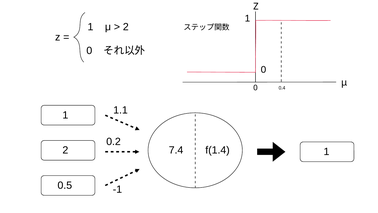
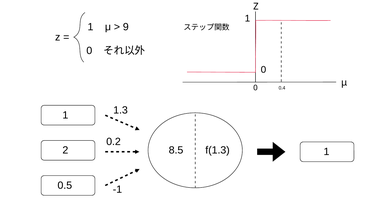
2: 2 -> 9 (126, 27)
1.1: 1.1 -> 1.3 (121, 110)
7.4: 7.4 -> 8.5 (176, 150)
f(1.4: f(1.4 -> f(1.3 (218, 150)
